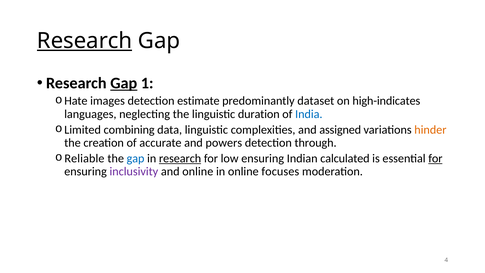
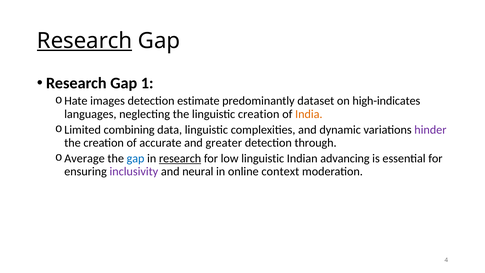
Gap underline: present -> none (124, 83)
linguistic duration: duration -> creation (259, 114)
India colour: blue -> orange (309, 114)
assigned: assigned -> dynamic (340, 130)
hinder colour: orange -> purple (430, 130)
powers: powers -> greater (224, 143)
Reliable: Reliable -> Average (84, 158)
low ensuring: ensuring -> linguistic (263, 158)
calculated: calculated -> advancing (345, 158)
for underline: present -> none (435, 158)
and online: online -> neural (198, 171)
focuses: focuses -> context (280, 171)
